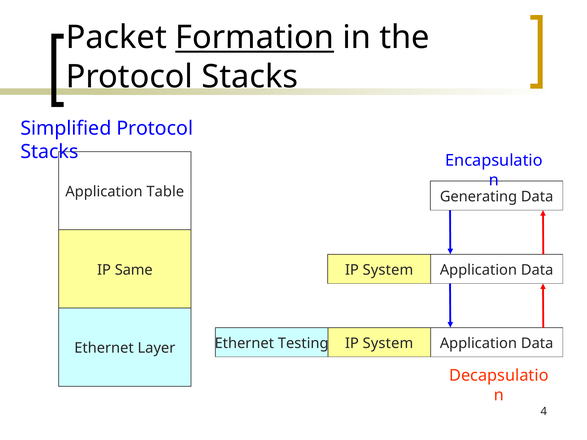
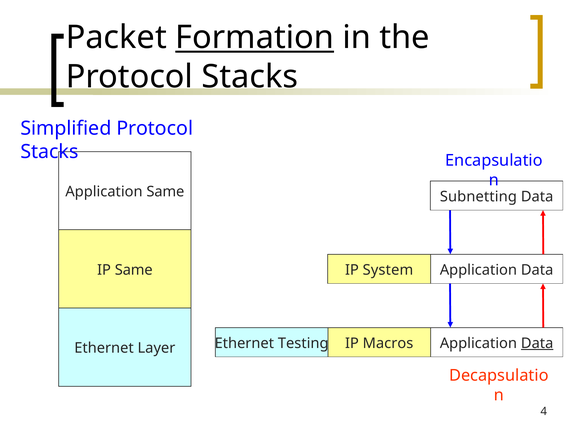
Application Table: Table -> Same (165, 192)
Generating: Generating -> Subnetting (478, 197)
System: System -> Macros (388, 343)
Data underline: none -> present (537, 343)
